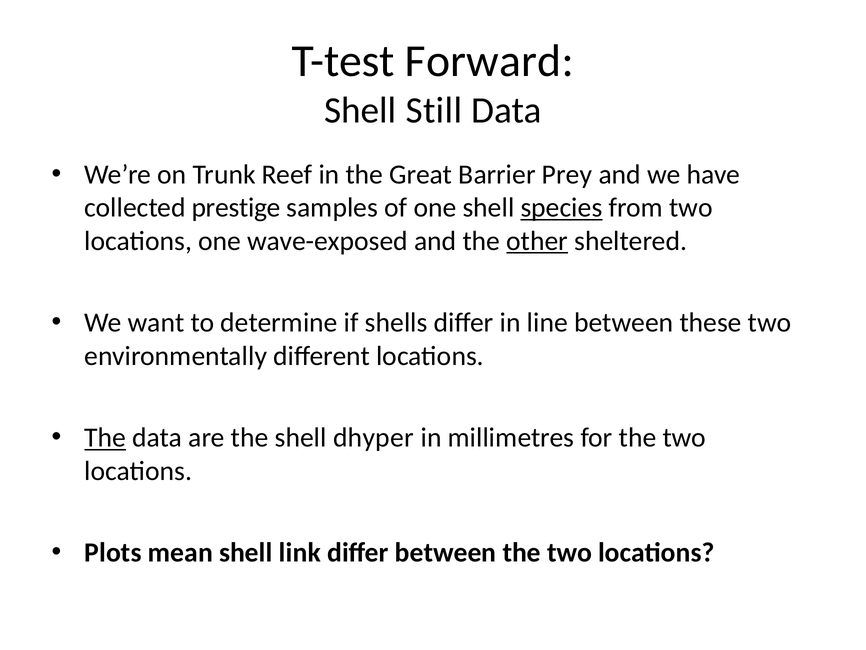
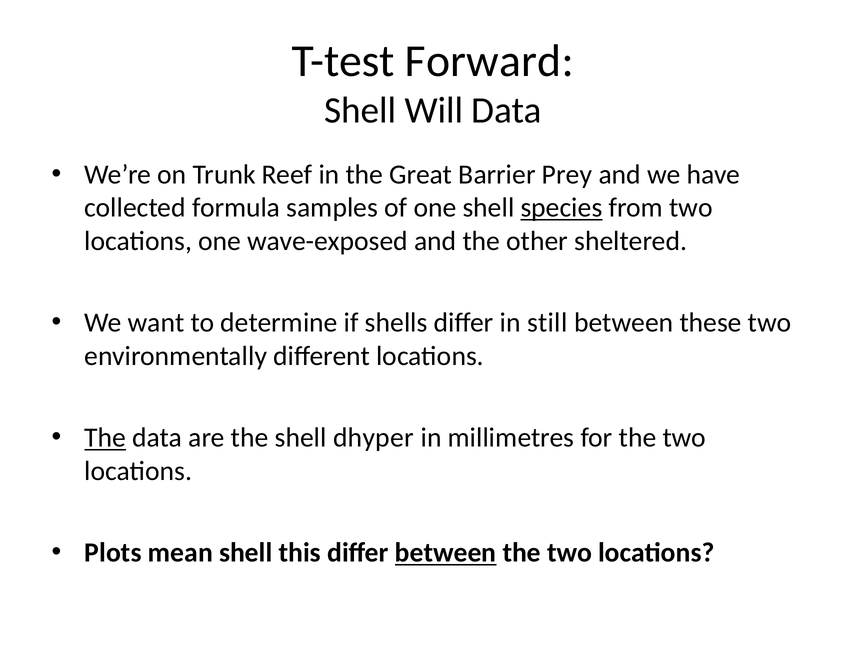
Still: Still -> Will (434, 110)
prestige: prestige -> formula (236, 208)
other underline: present -> none (537, 241)
line: line -> still (547, 323)
link: link -> this (300, 552)
between underline: none -> present (446, 552)
